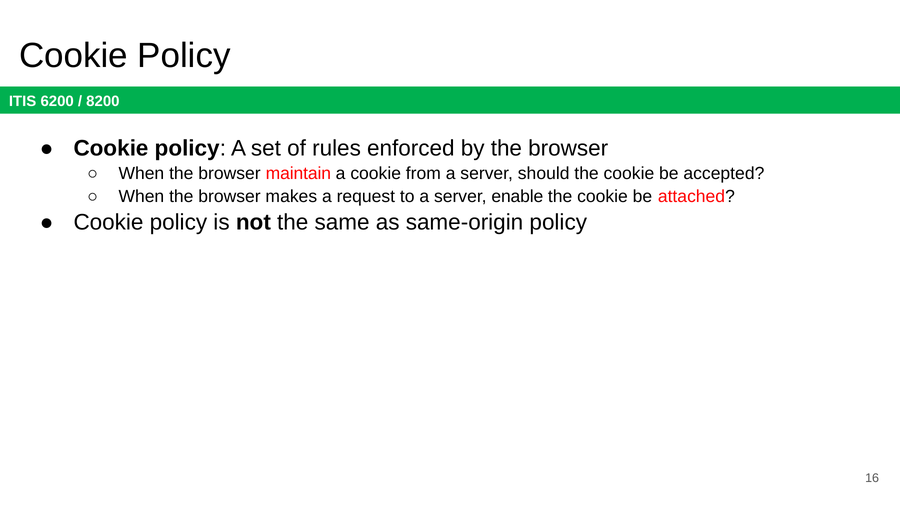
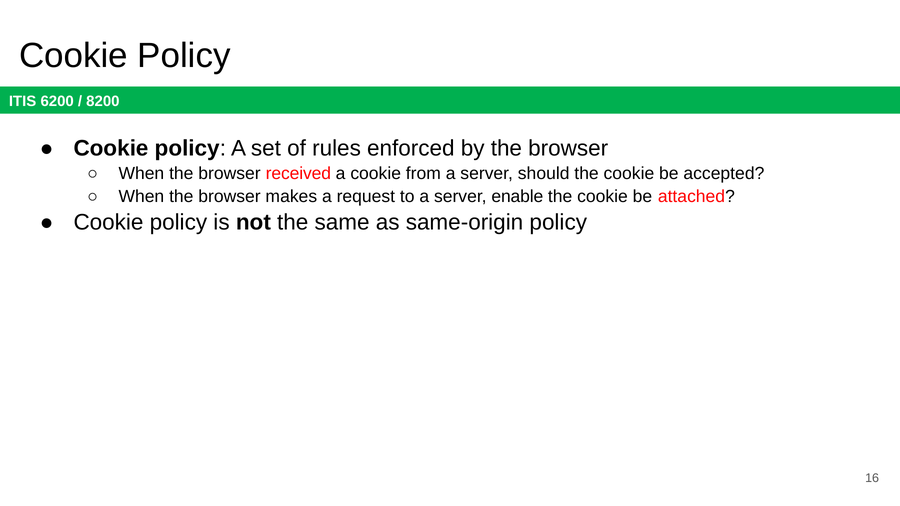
maintain: maintain -> received (298, 174)
